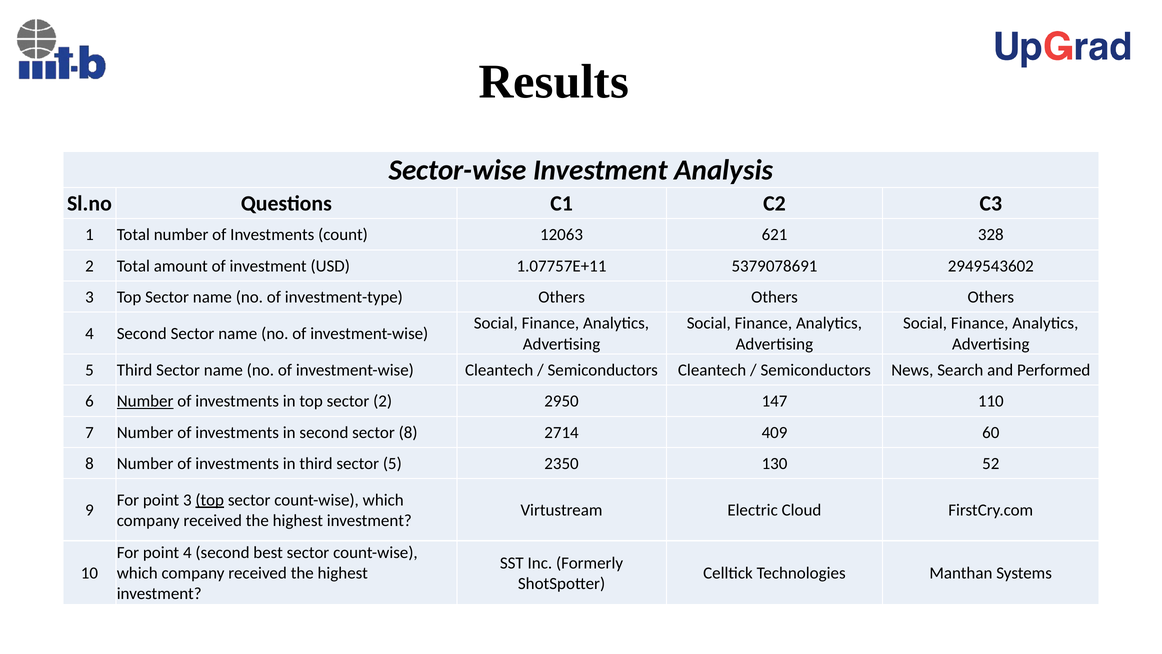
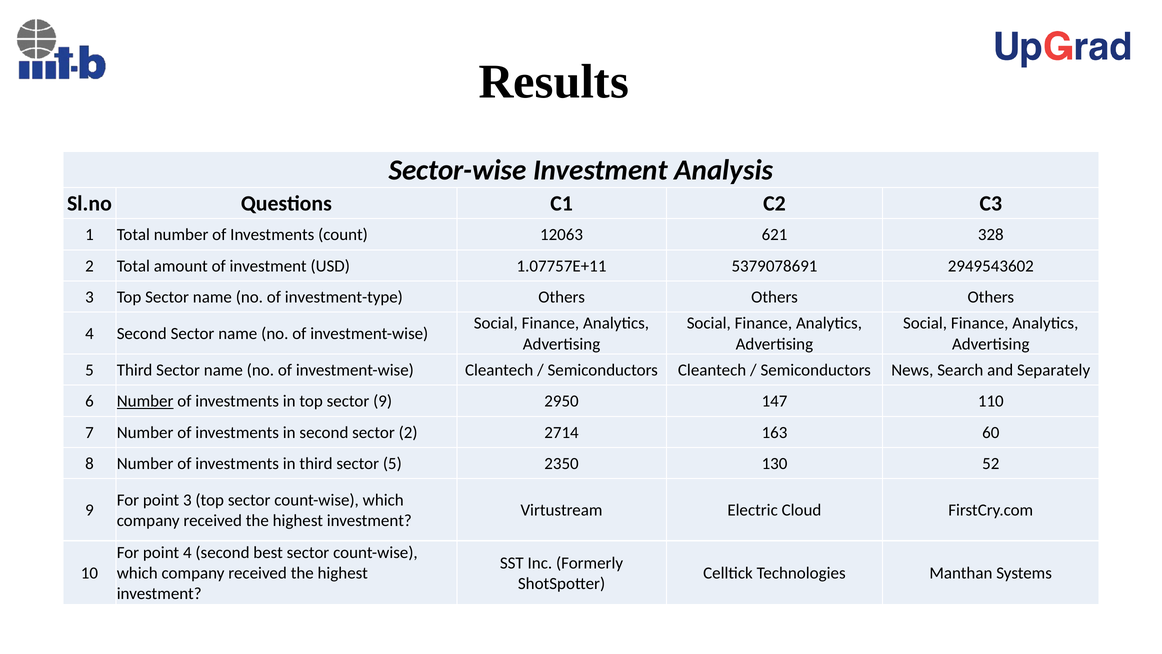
Performed: Performed -> Separately (1054, 370)
sector 2: 2 -> 9 (383, 401)
sector 8: 8 -> 2 (408, 432)
409: 409 -> 163 (774, 432)
top underline: present -> none (210, 500)
